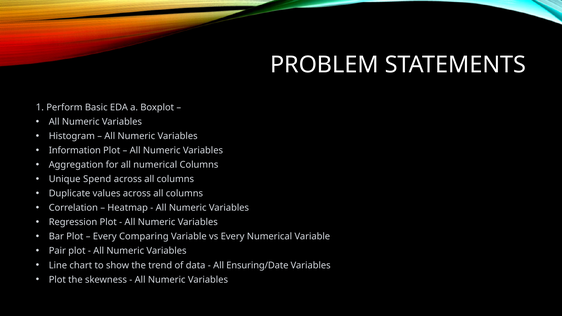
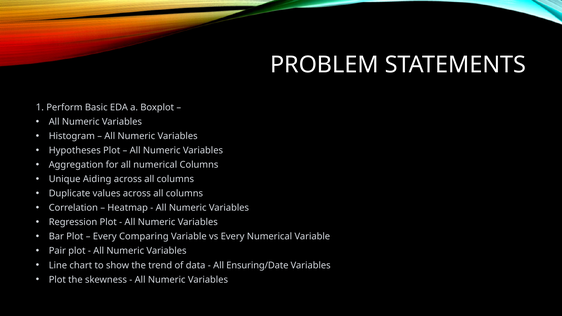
Information: Information -> Hypotheses (75, 151)
Spend: Spend -> Aiding (97, 179)
